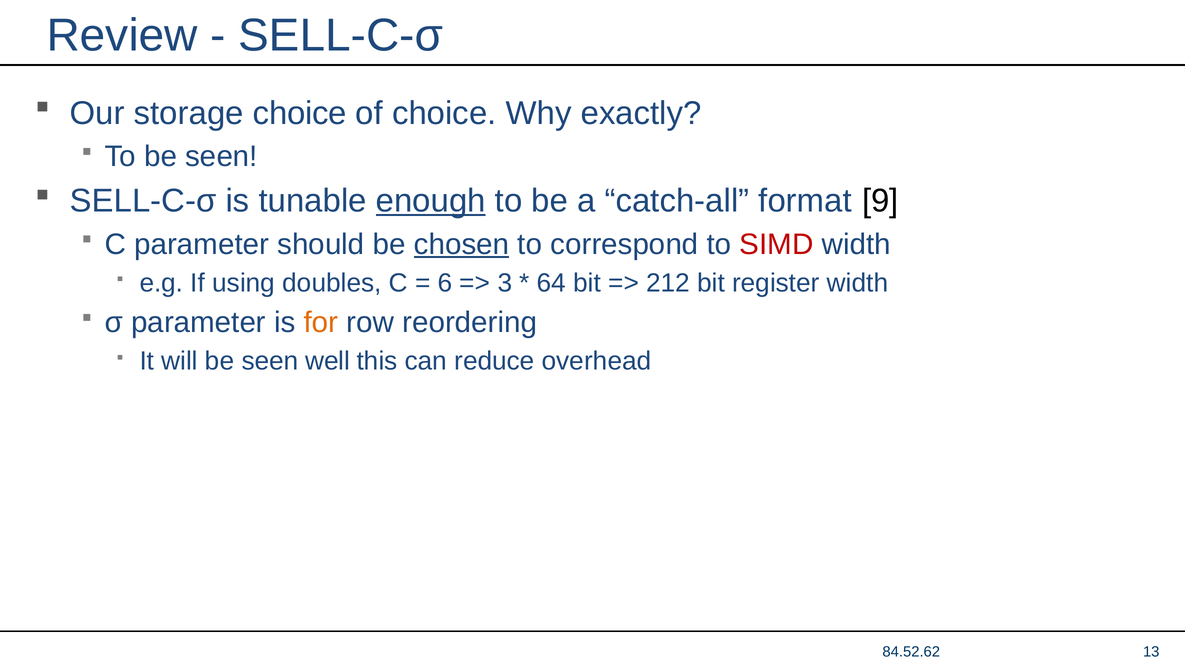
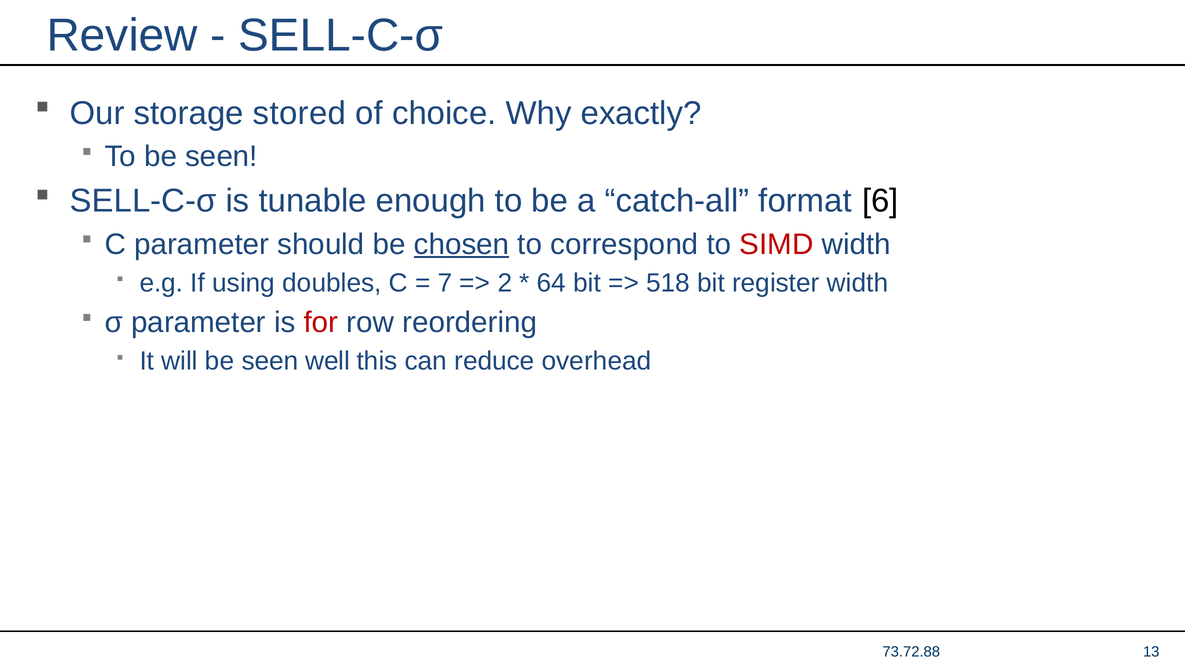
storage choice: choice -> stored (300, 113)
enough underline: present -> none (431, 201)
9: 9 -> 6 (880, 201)
6: 6 -> 7 (445, 283)
3: 3 -> 2 (505, 283)
212: 212 -> 518 (668, 283)
for colour: orange -> red (321, 322)
84.52.62: 84.52.62 -> 73.72.88 (911, 651)
